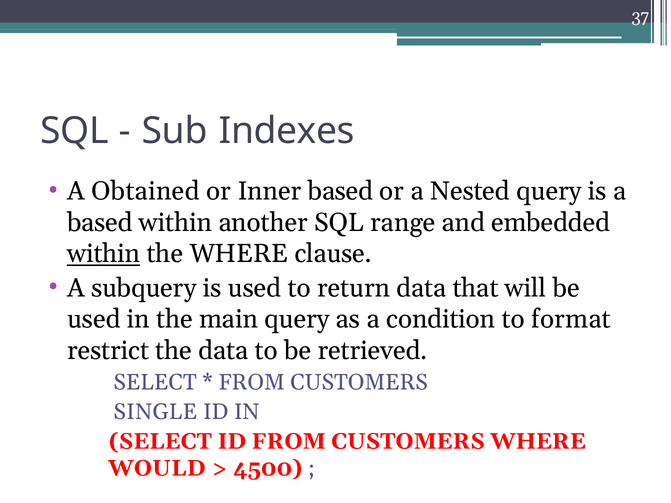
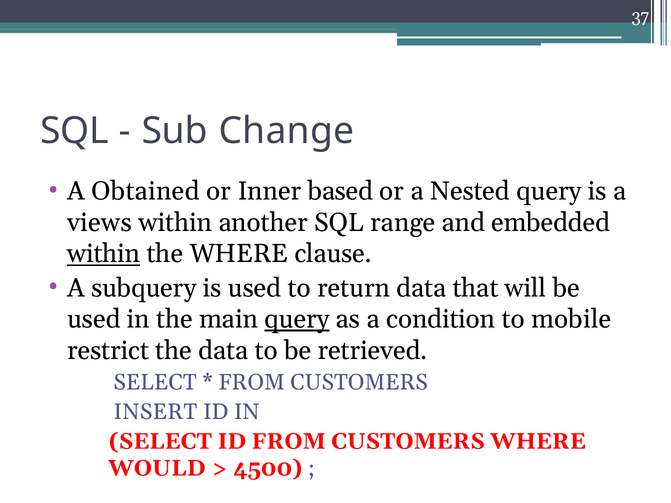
Indexes: Indexes -> Change (286, 131)
based: based -> views (100, 223)
query underline: none -> present (297, 319)
format: format -> mobile (571, 319)
SINGLE: SINGLE -> INSERT (155, 412)
